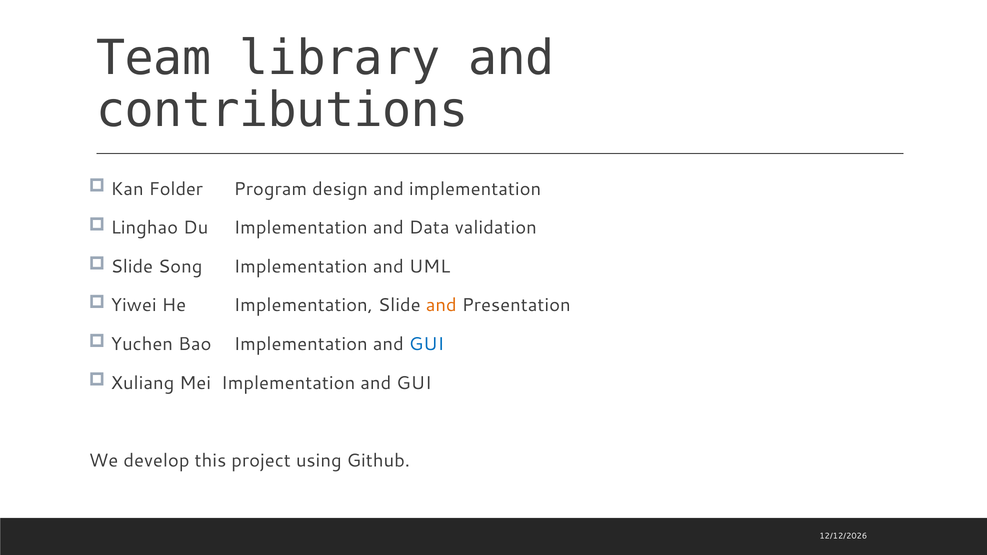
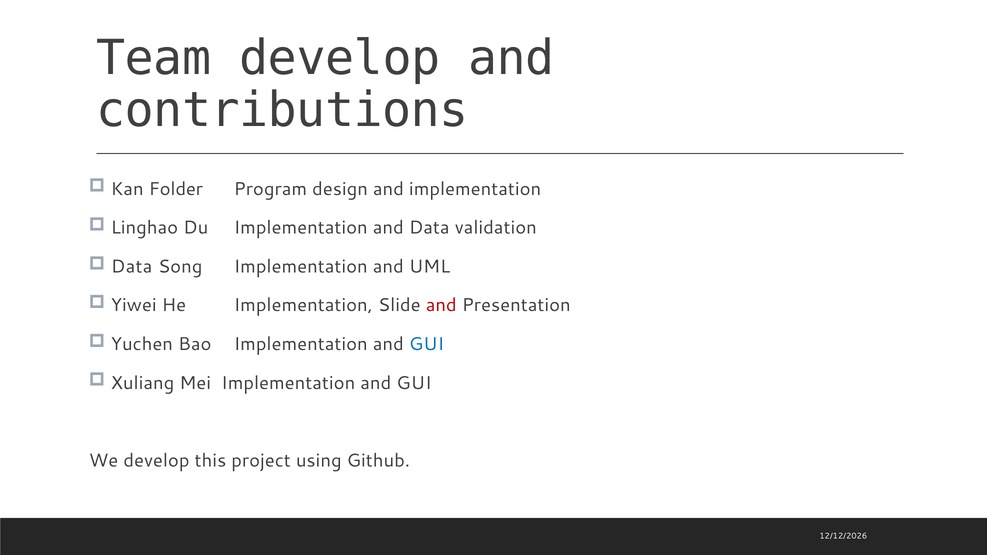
Team library: library -> develop (340, 58)
Slide: Slide -> Data (132, 267)
and colour: orange -> red (441, 305)
